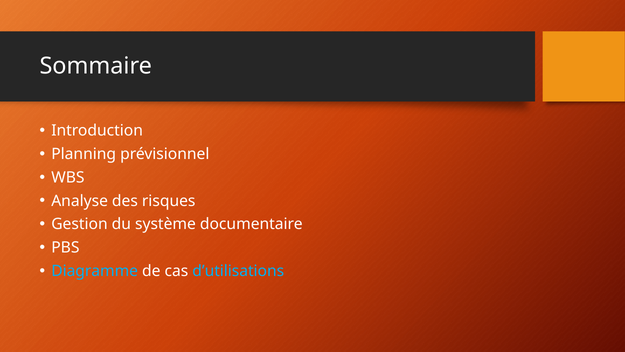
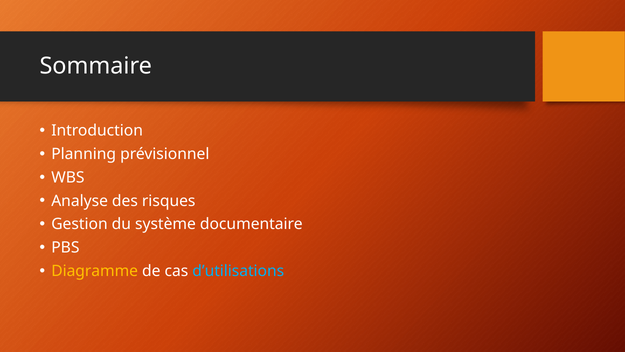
Diagramme colour: light blue -> yellow (95, 271)
